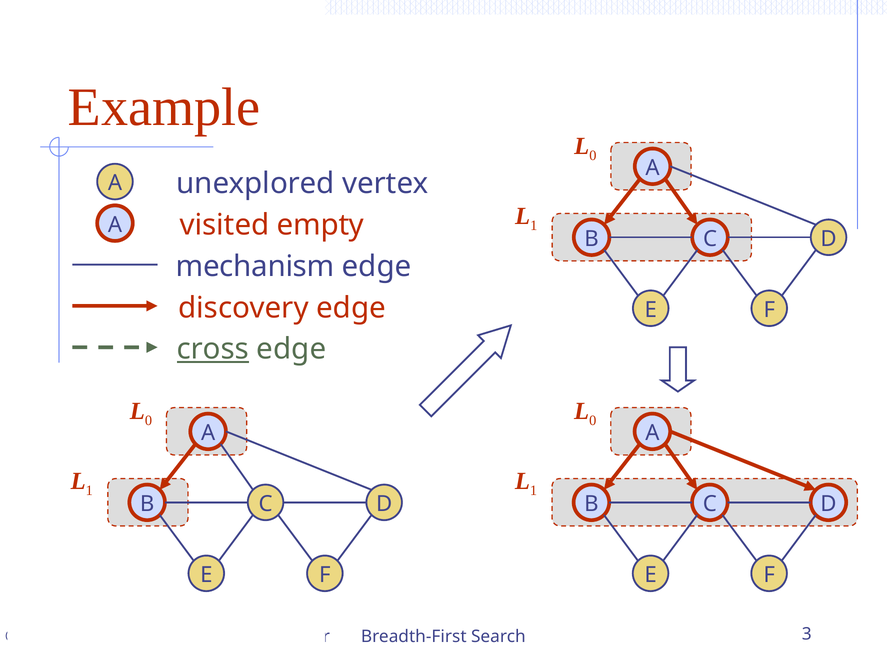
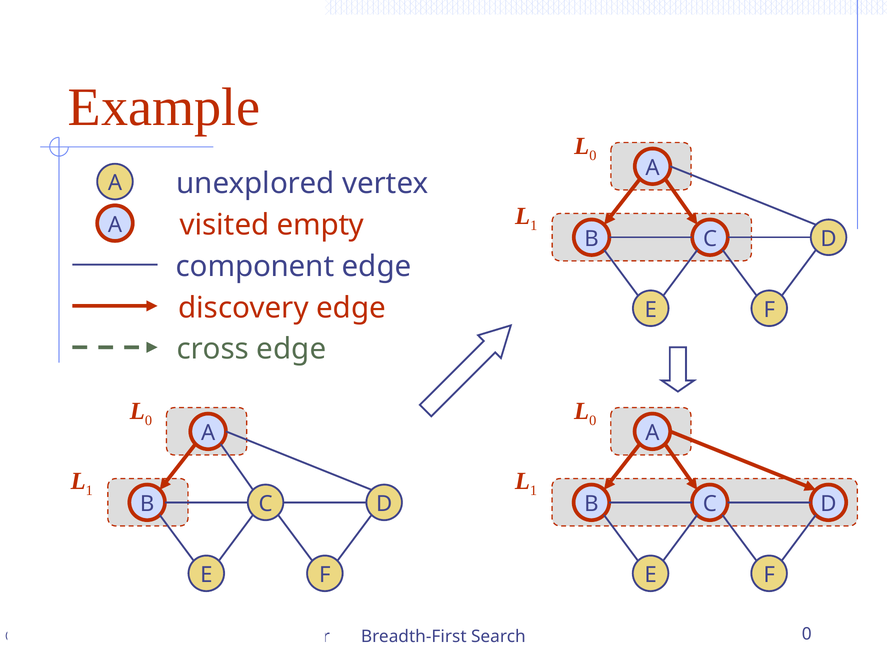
mechanism: mechanism -> component (255, 267)
cross underline: present -> none (213, 349)
Search 3: 3 -> 0 (807, 634)
